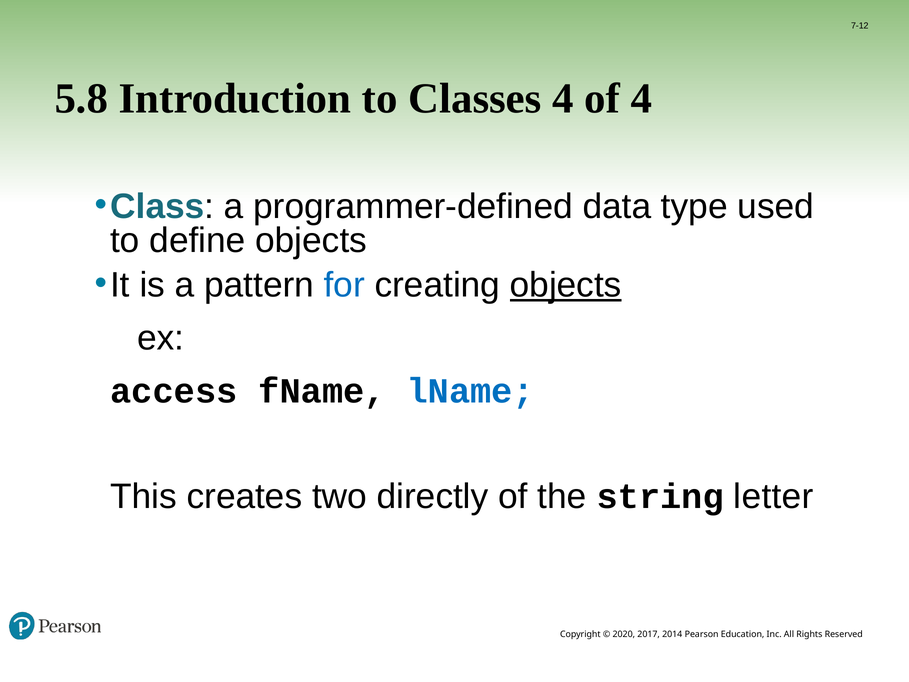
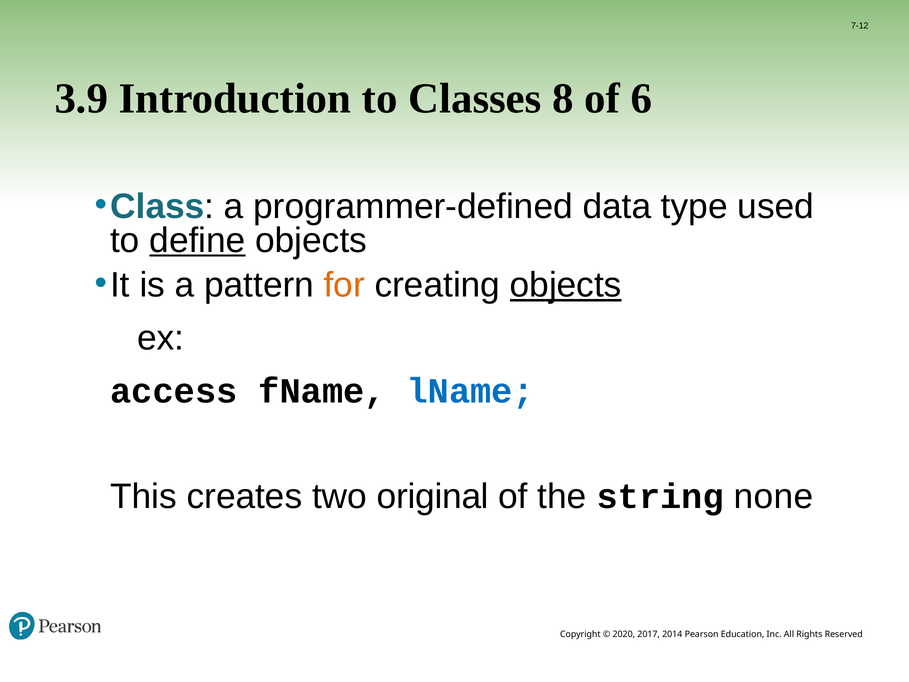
5.8: 5.8 -> 3.9 (81, 99)
Classes 4: 4 -> 8 (563, 99)
of 4: 4 -> 6 (641, 99)
define underline: none -> present (198, 240)
for colour: blue -> orange (344, 285)
directly: directly -> original (433, 496)
letter: letter -> none (773, 496)
